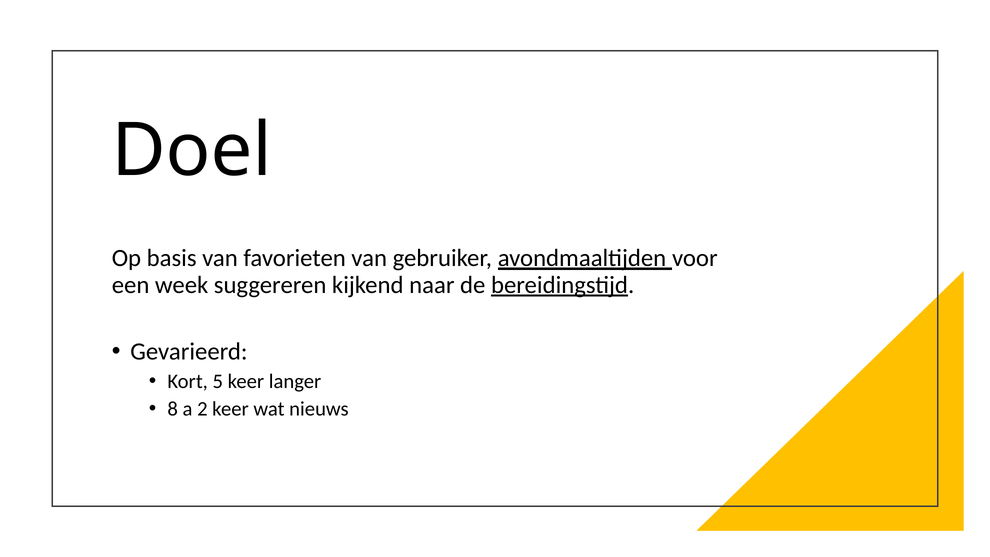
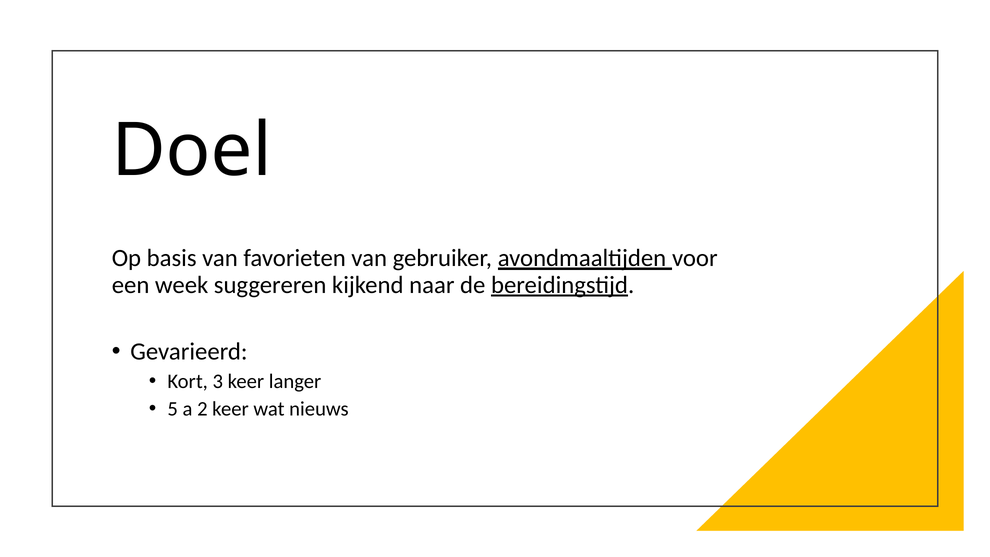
5: 5 -> 3 (218, 381)
8: 8 -> 5 (173, 409)
